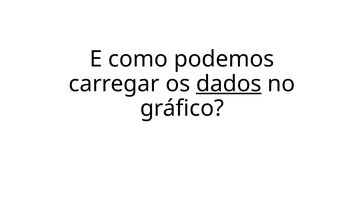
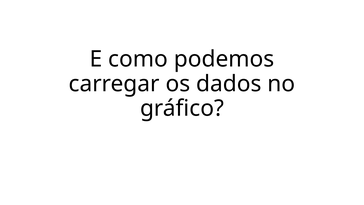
dados underline: present -> none (229, 84)
